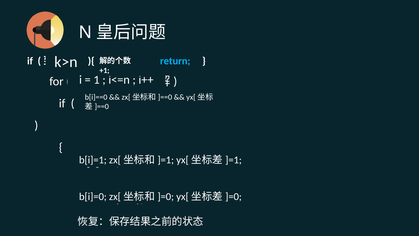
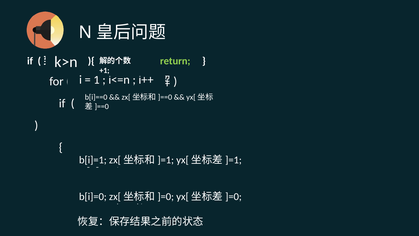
return colour: light blue -> light green (175, 61)
